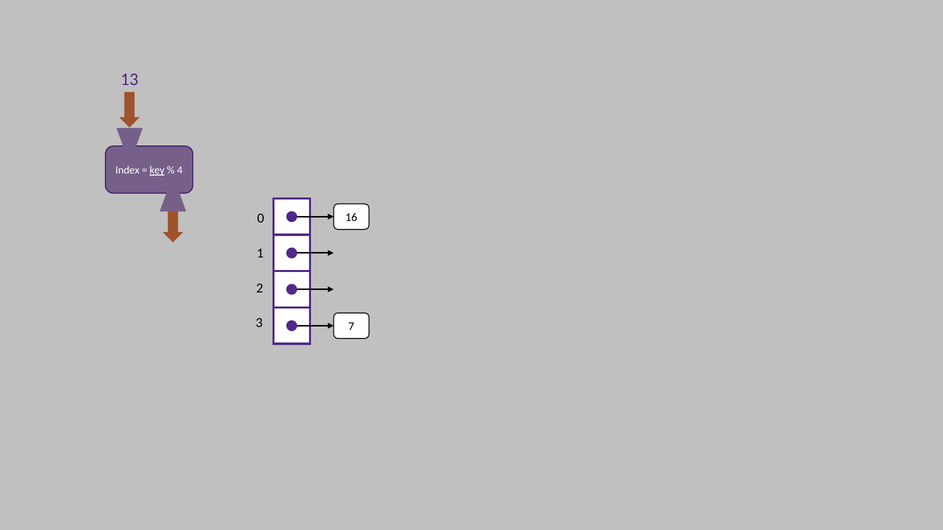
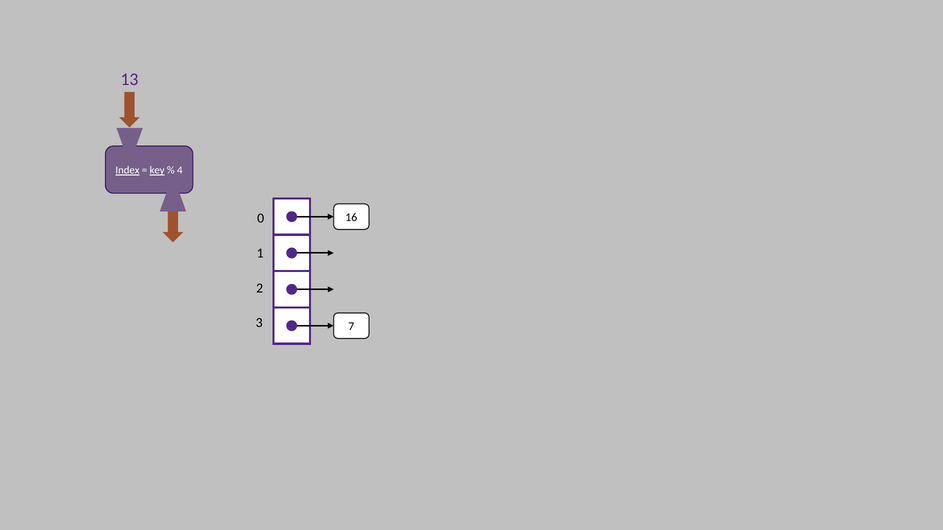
Index underline: none -> present (127, 170)
